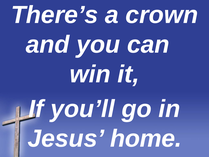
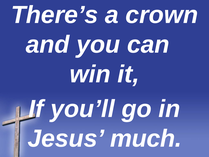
home: home -> much (146, 138)
